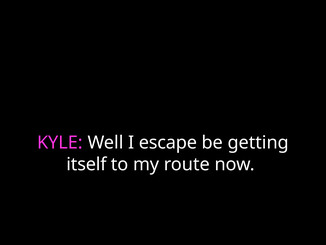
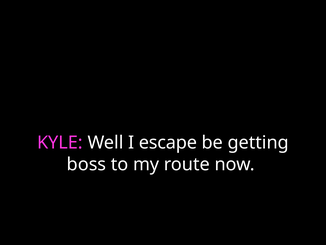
itself: itself -> boss (86, 164)
